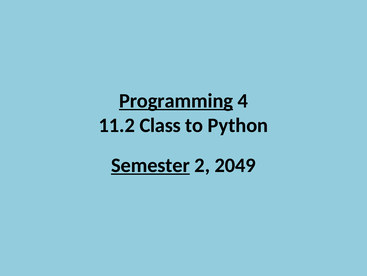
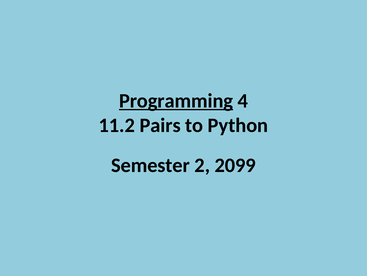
Class: Class -> Pairs (160, 125)
Semester underline: present -> none (150, 165)
2049: 2049 -> 2099 (235, 165)
